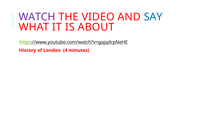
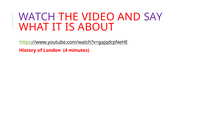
SAY colour: blue -> purple (153, 17)
